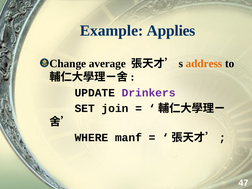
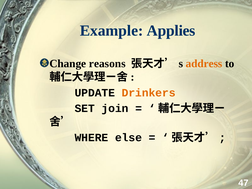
average: average -> reasons (107, 64)
Drinkers colour: purple -> orange (149, 93)
manf: manf -> else (128, 138)
